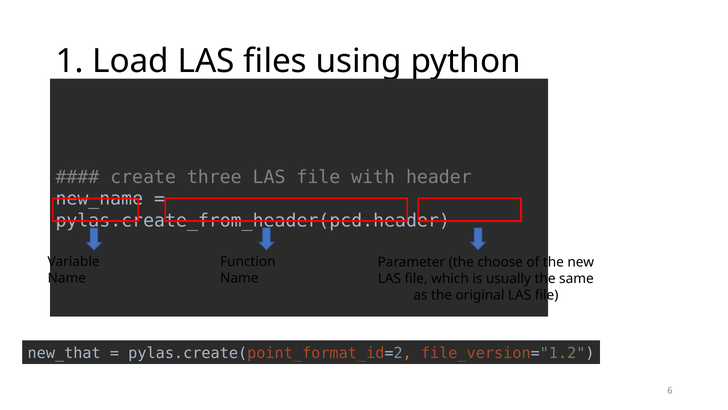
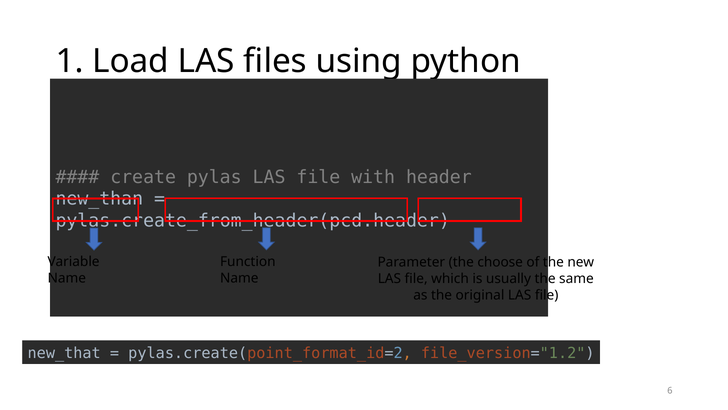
three: three -> pylas (214, 177)
new_name: new_name -> new_than (99, 199)
